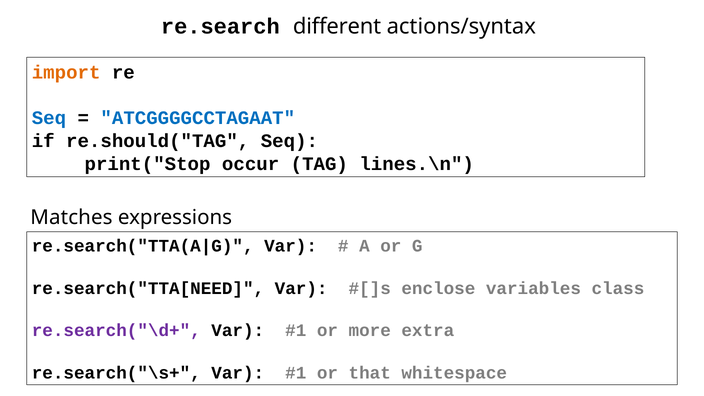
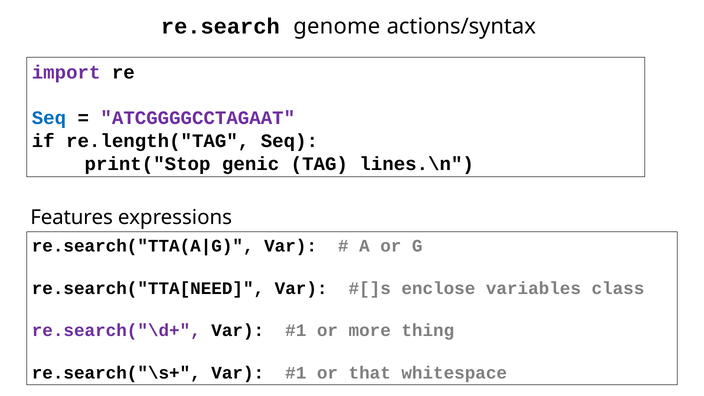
different: different -> genome (337, 26)
import colour: orange -> purple (66, 72)
ATCGGGGCCTAGAAT colour: blue -> purple (198, 118)
re.should("TAG: re.should("TAG -> re.length("TAG (158, 141)
occur: occur -> genic (251, 164)
Matches: Matches -> Features (72, 217)
extra: extra -> thing (428, 330)
